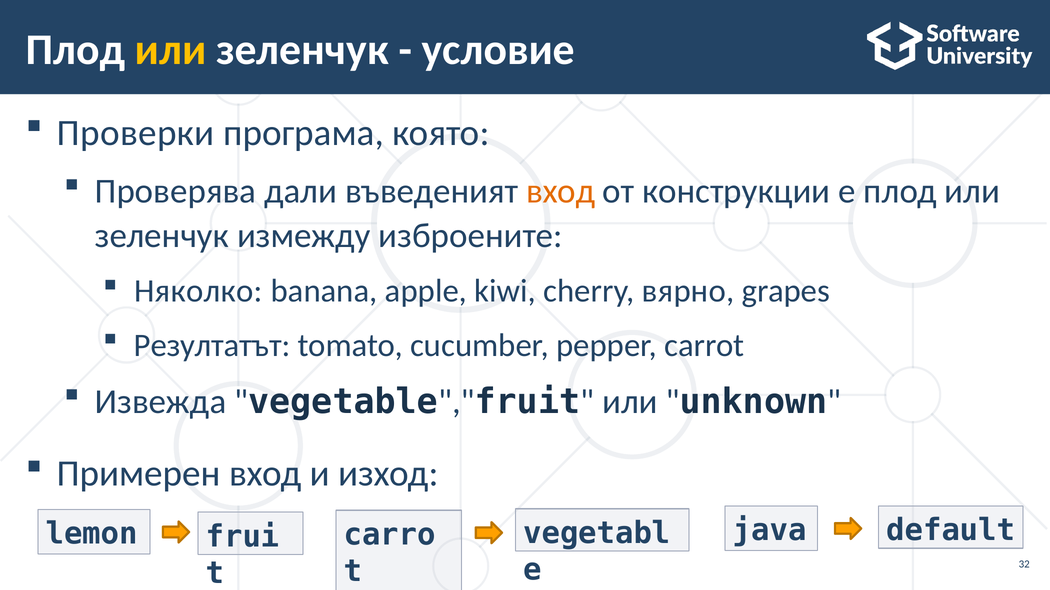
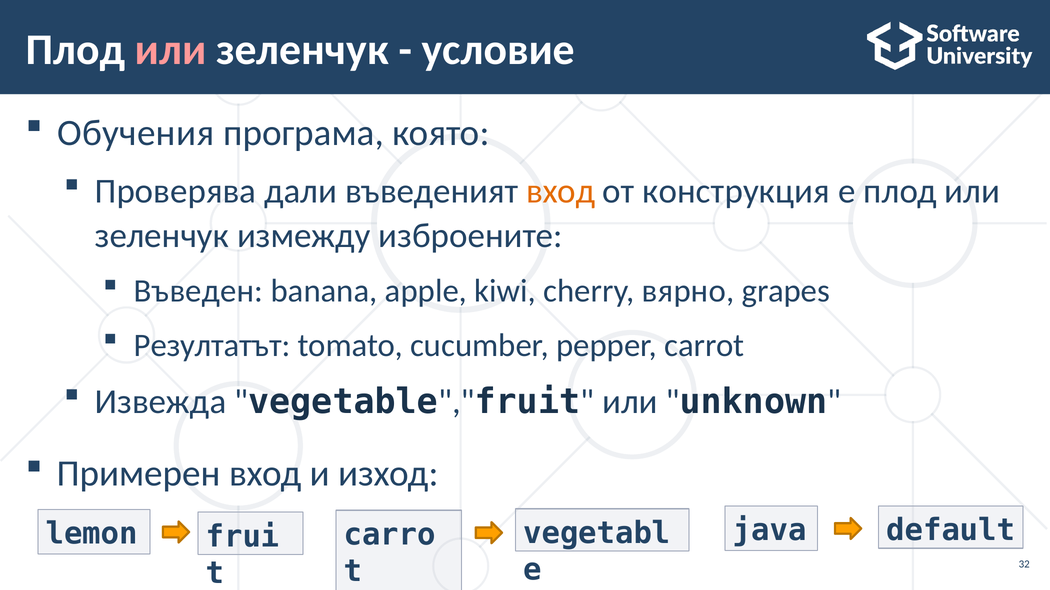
или colour: yellow -> pink (171, 50)
Проверки: Проверки -> Обучения (136, 133)
конструкции: конструкции -> конструкция (736, 192)
Няколко: Няколко -> Въведен (198, 291)
